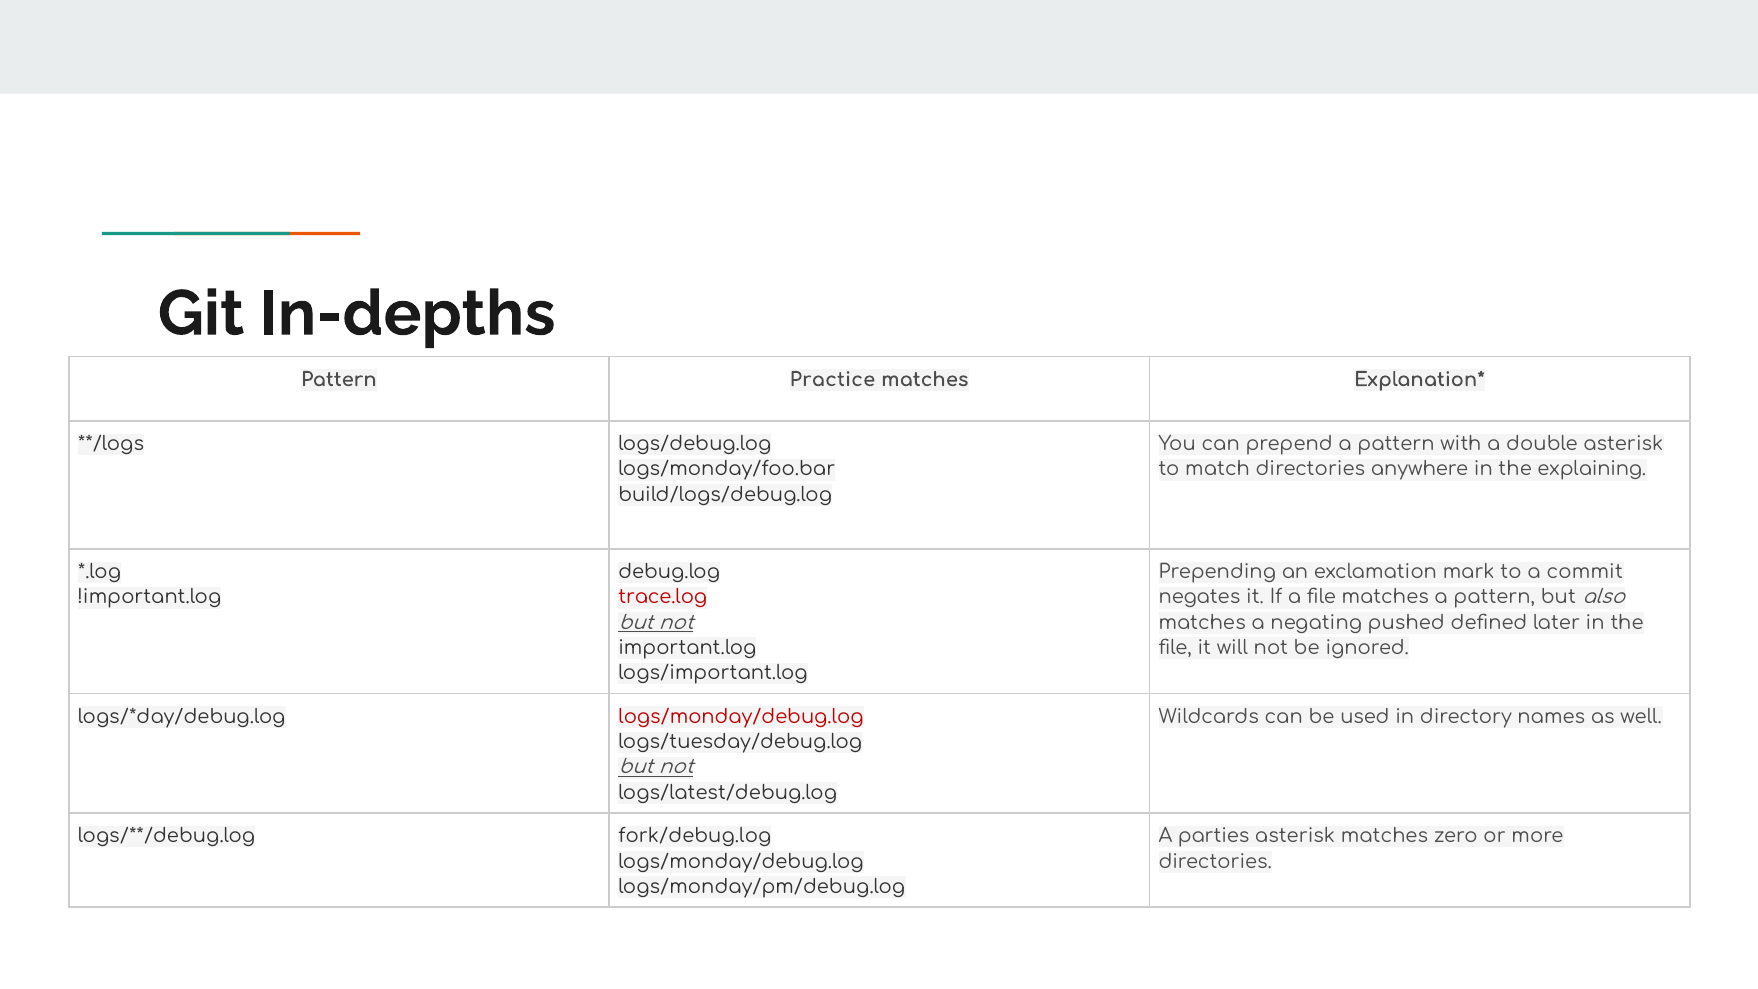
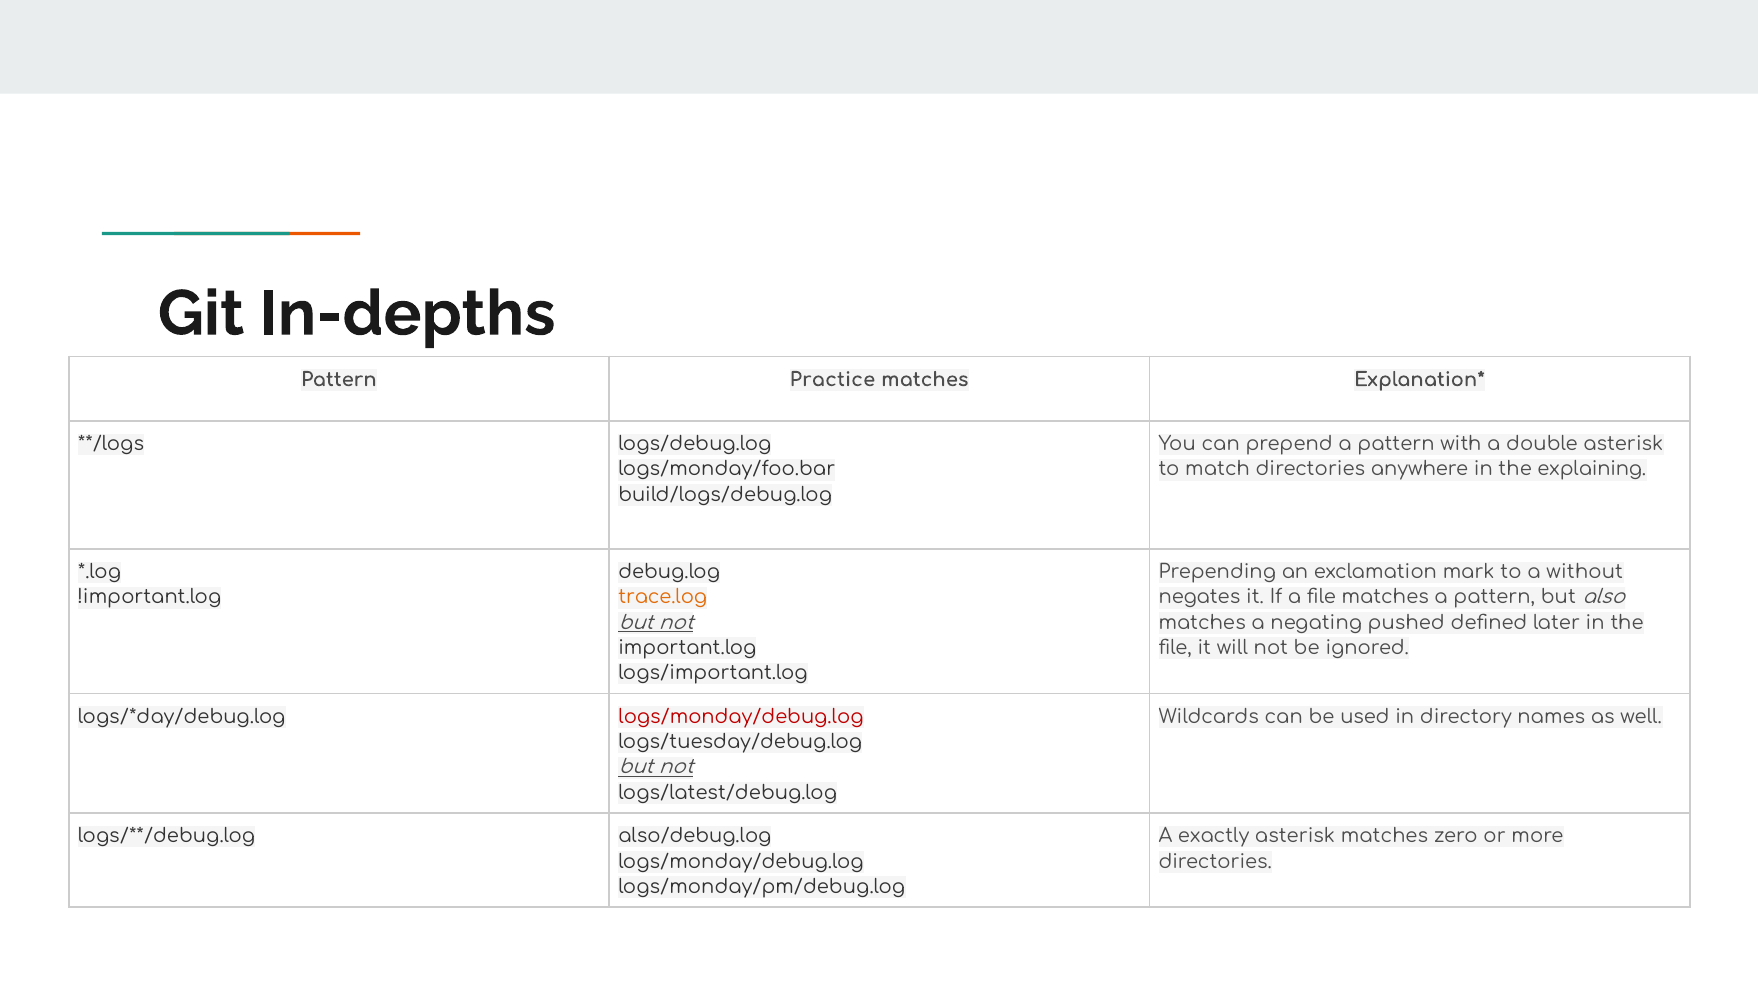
commit: commit -> without (1585, 572)
trace.log colour: red -> orange (663, 597)
fork/debug.log: fork/debug.log -> also/debug.log (695, 836)
parties: parties -> exactly (1214, 836)
